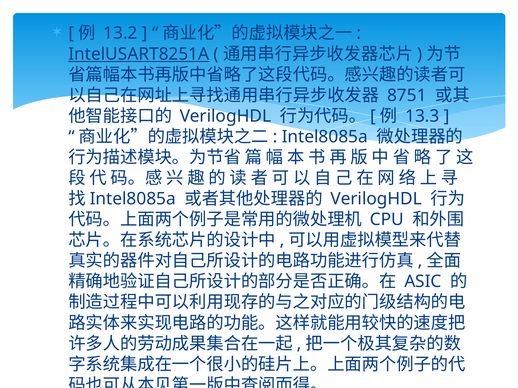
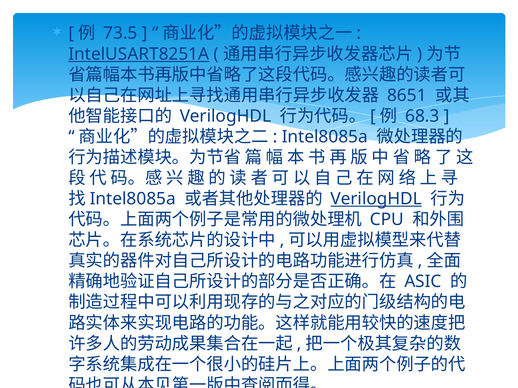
13.2: 13.2 -> 73.5 (120, 33)
8751: 8751 -> 8651 (407, 95)
13.3: 13.3 -> 68.3 (422, 116)
VerilogHDL underline: none -> present (376, 199)
